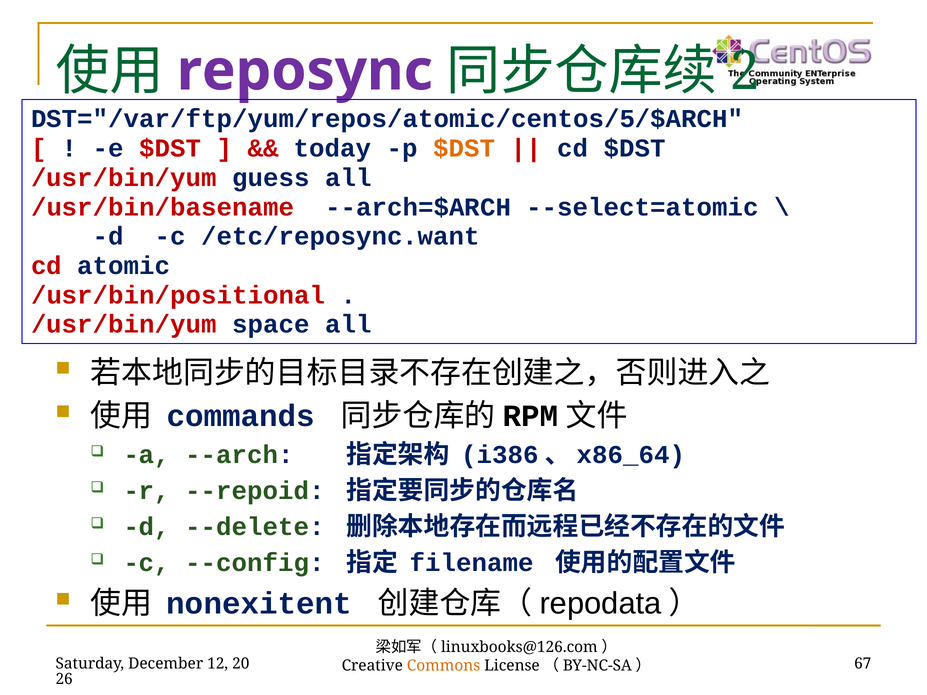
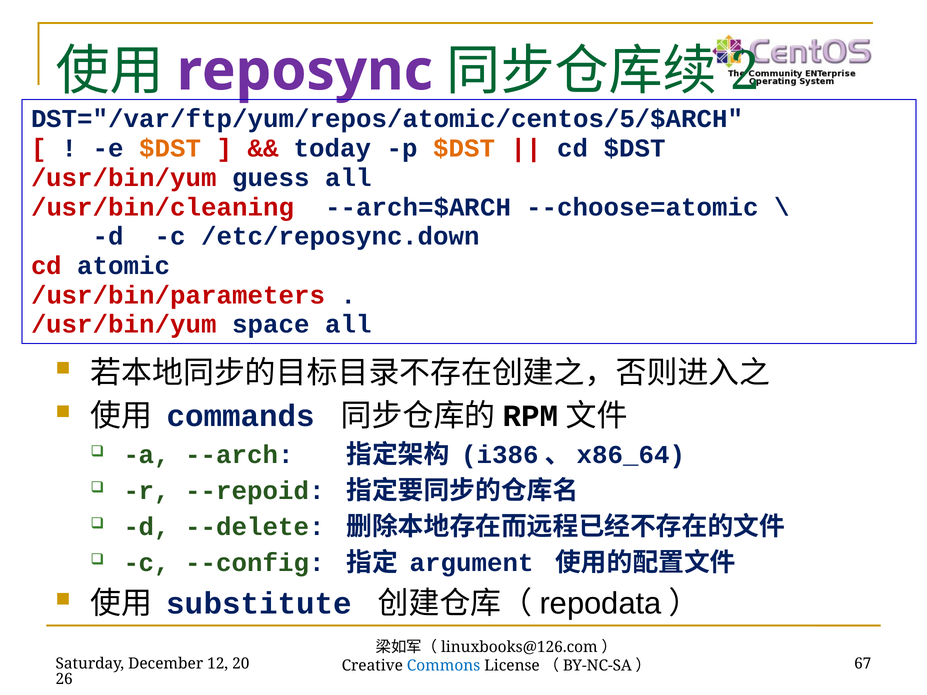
$DST colour: red -> orange (170, 148)
/usr/bin/basename: /usr/bin/basename -> /usr/bin/cleaning (163, 207)
--select=atomic: --select=atomic -> --choose=atomic (643, 207)
/etc/reposync.want: /etc/reposync.want -> /etc/reposync.down (341, 236)
/usr/bin/positional: /usr/bin/positional -> /usr/bin/parameters (178, 295)
filename: filename -> argument (472, 563)
nonexitent: nonexitent -> substitute (259, 604)
Commons colour: orange -> blue (444, 666)
